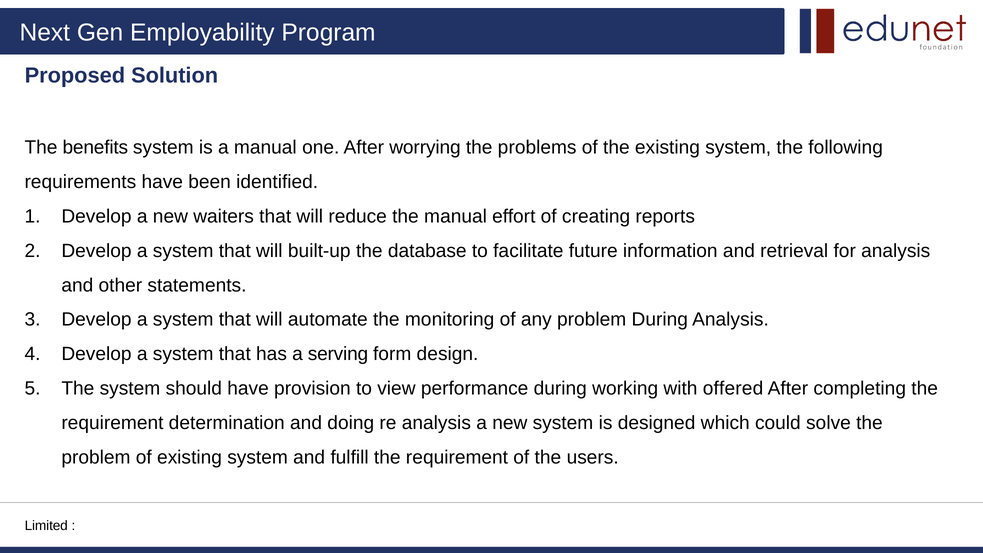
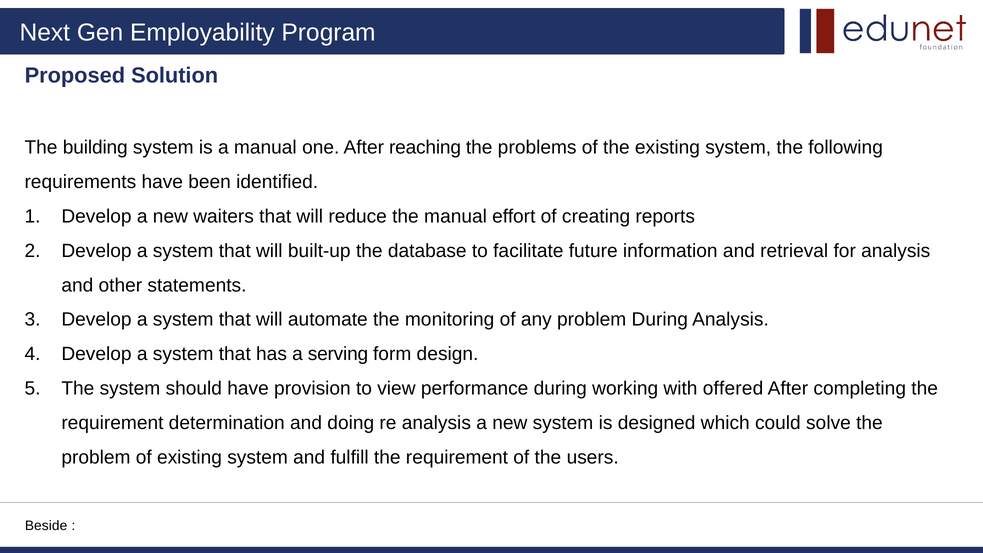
benefits: benefits -> building (95, 148)
worrying: worrying -> reaching (425, 148)
Limited: Limited -> Beside (46, 526)
